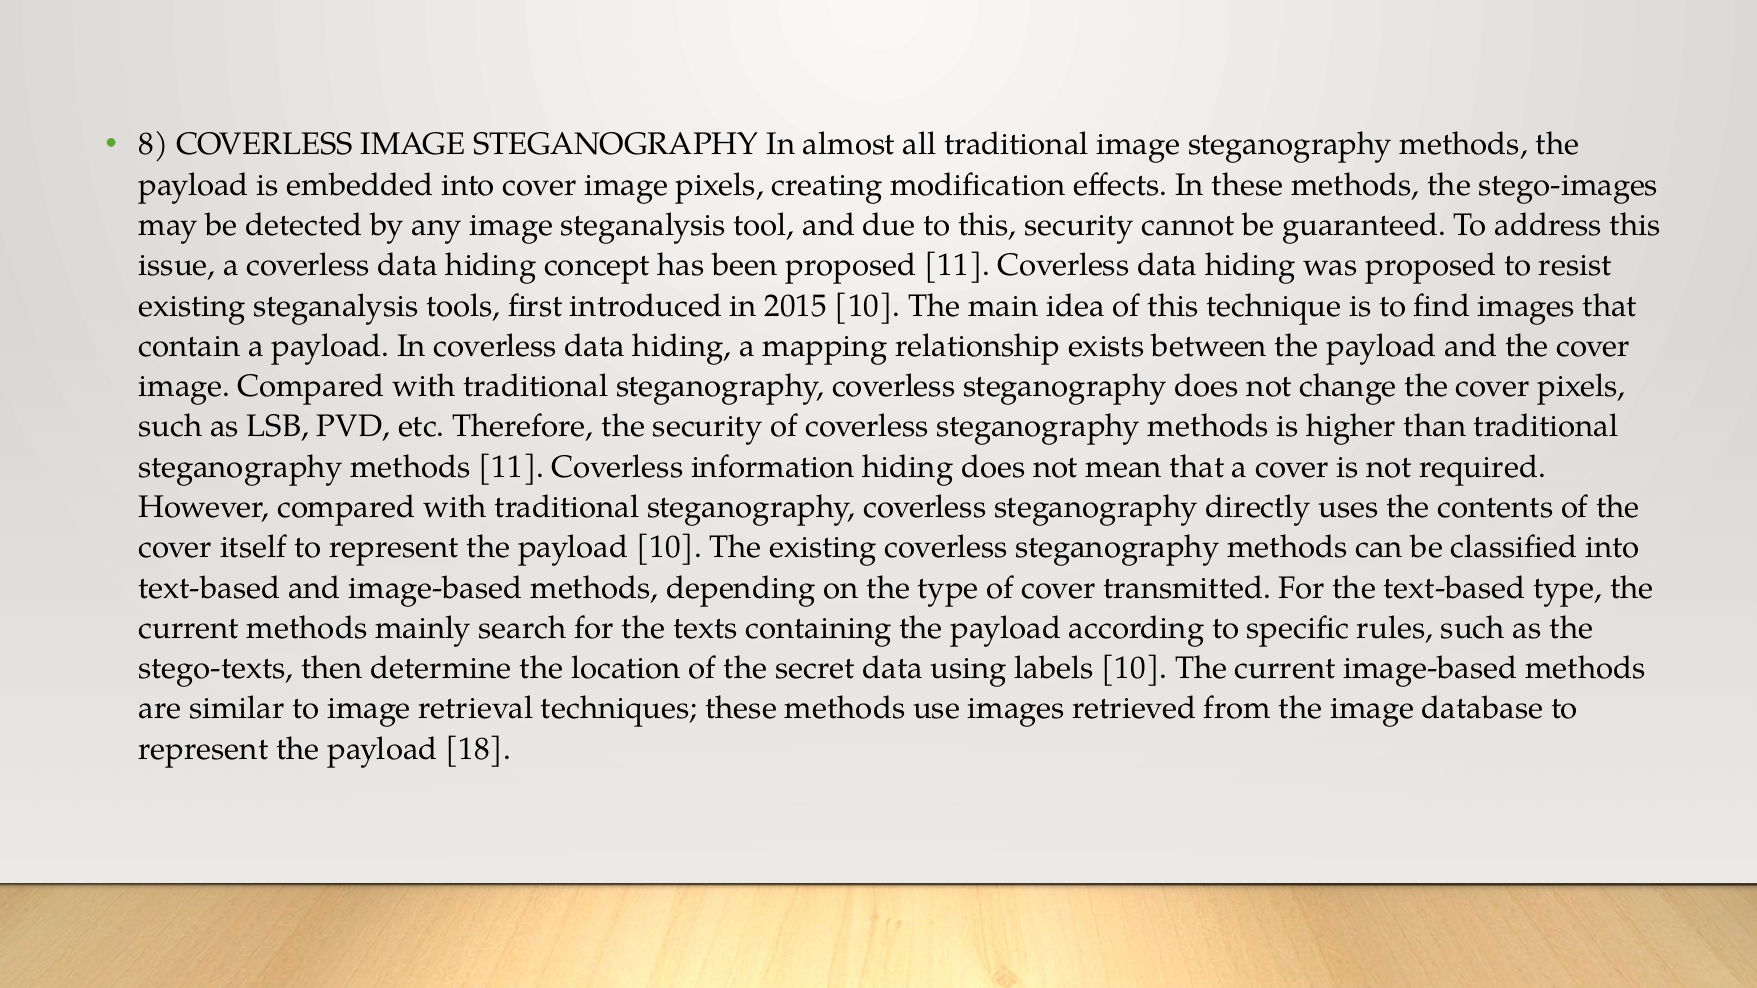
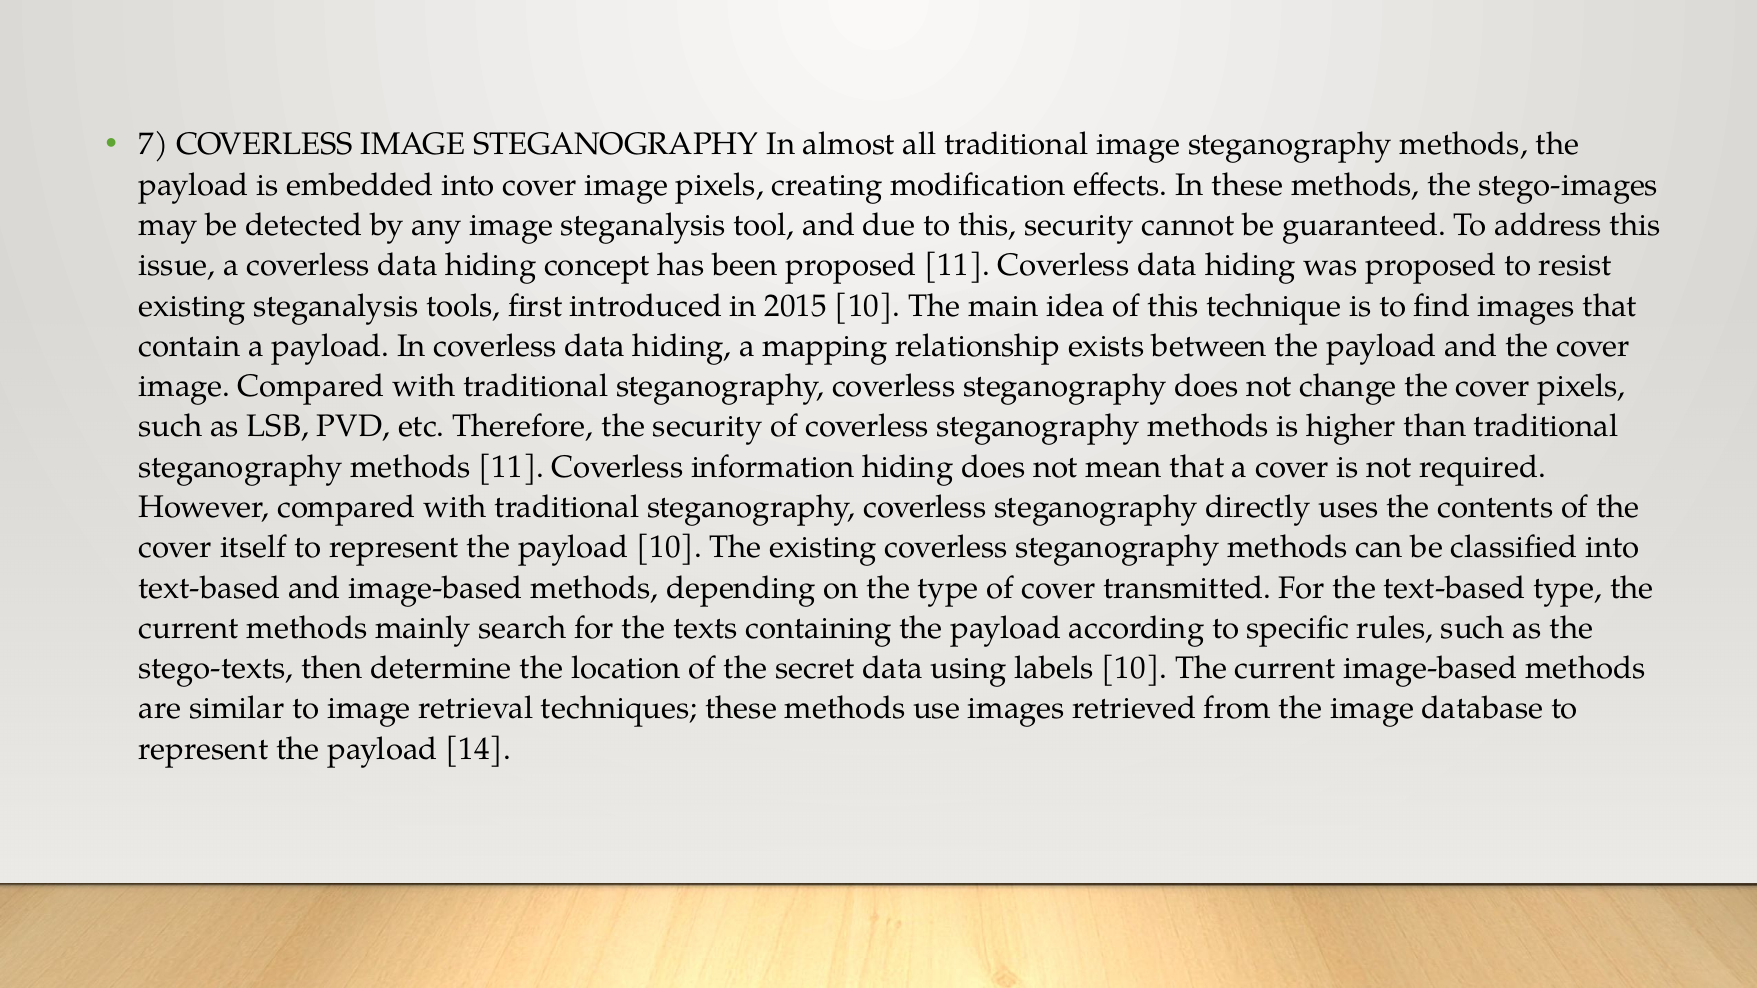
8: 8 -> 7 (154, 145)
18: 18 -> 14 (478, 749)
